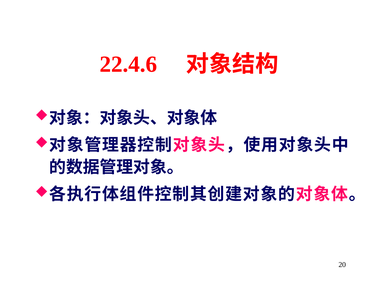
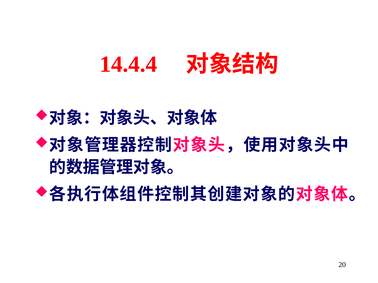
22.4.6: 22.4.6 -> 14.4.4 (128, 64)
